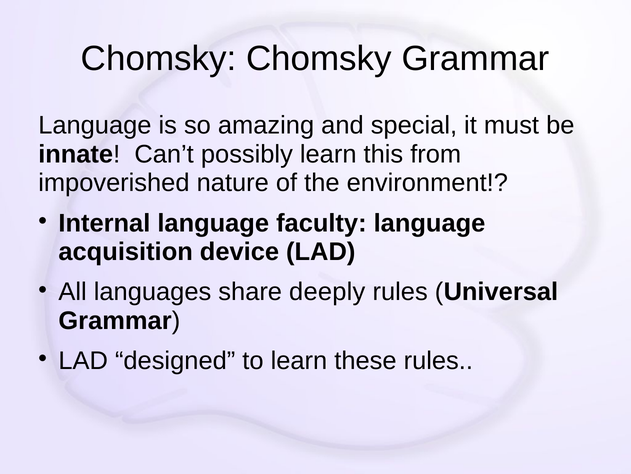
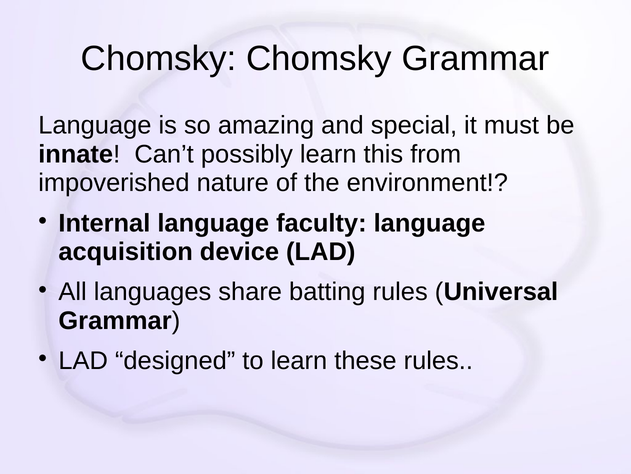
deeply: deeply -> batting (327, 292)
